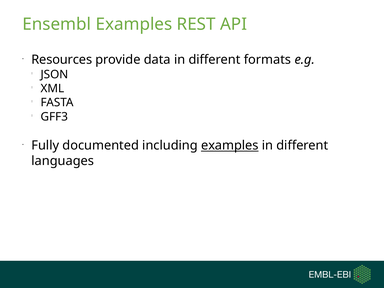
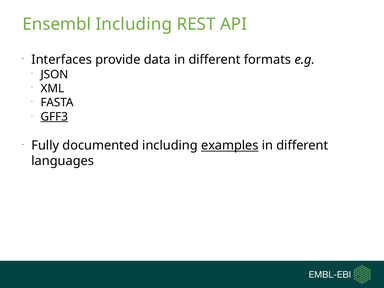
Ensembl Examples: Examples -> Including (134, 24)
Resources: Resources -> Interfaces (62, 60)
GFF3 underline: none -> present (54, 117)
